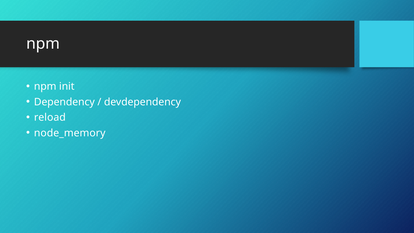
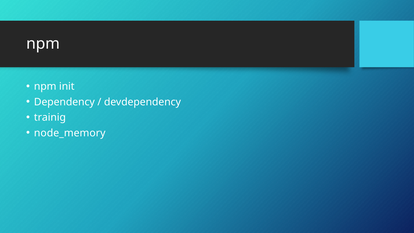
reload: reload -> trainig (50, 117)
